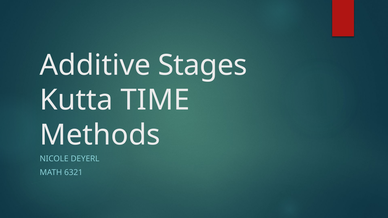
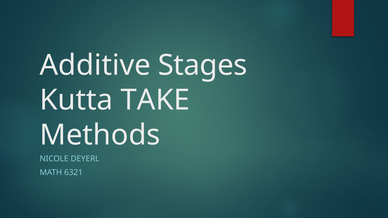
TIME: TIME -> TAKE (155, 100)
